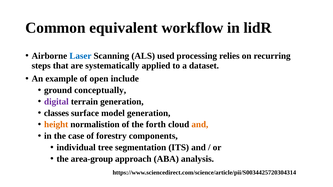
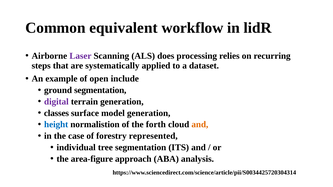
Laser colour: blue -> purple (80, 56)
used: used -> does (166, 56)
ground conceptually: conceptually -> segmentation (100, 90)
height colour: orange -> blue (56, 125)
components: components -> represented (153, 136)
area-group: area-group -> area-figure (92, 159)
